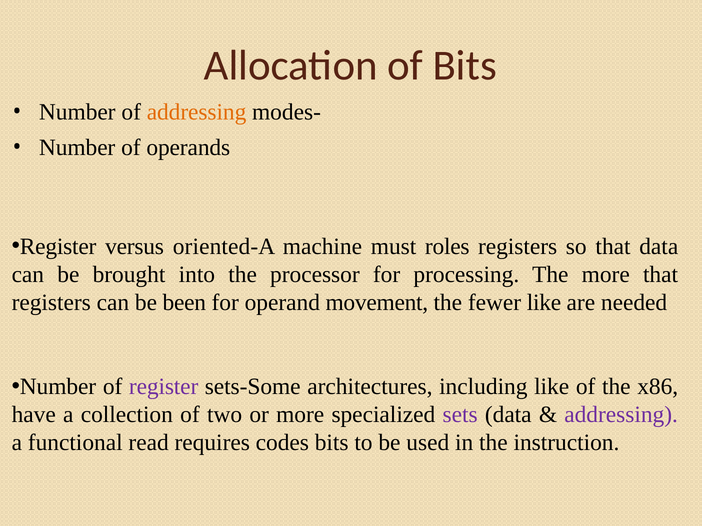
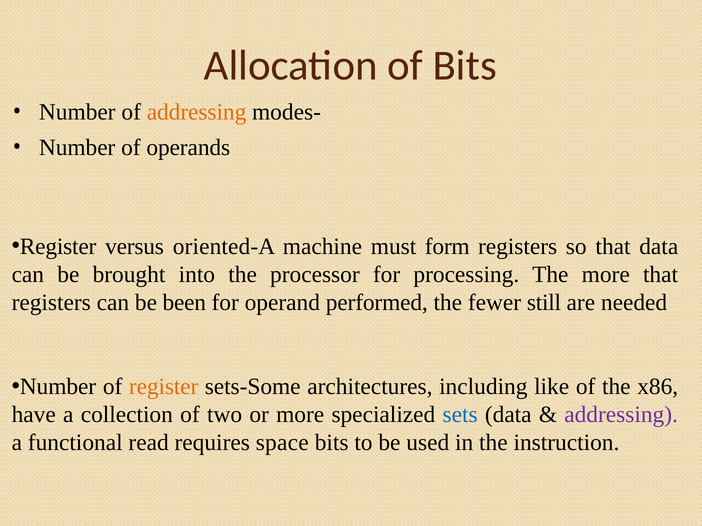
roles: roles -> form (447, 247)
movement: movement -> performed (377, 303)
fewer like: like -> still (544, 303)
register colour: purple -> orange (164, 387)
sets colour: purple -> blue (460, 415)
codes: codes -> space (282, 443)
